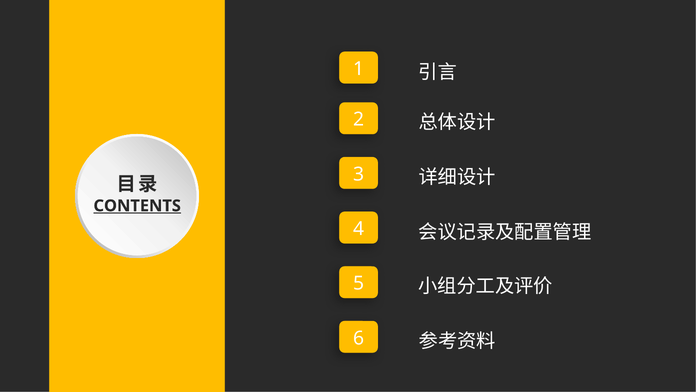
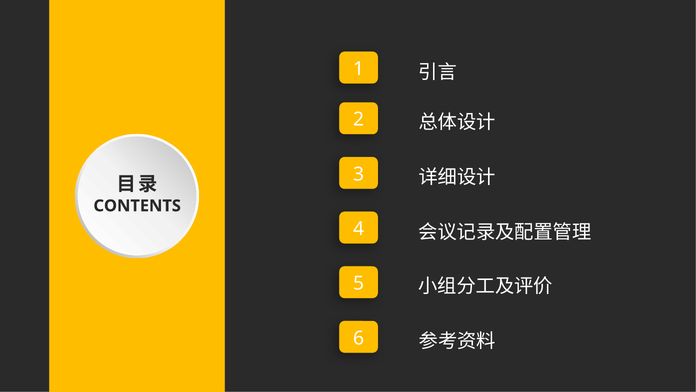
CONTENTS underline: present -> none (137, 206)
